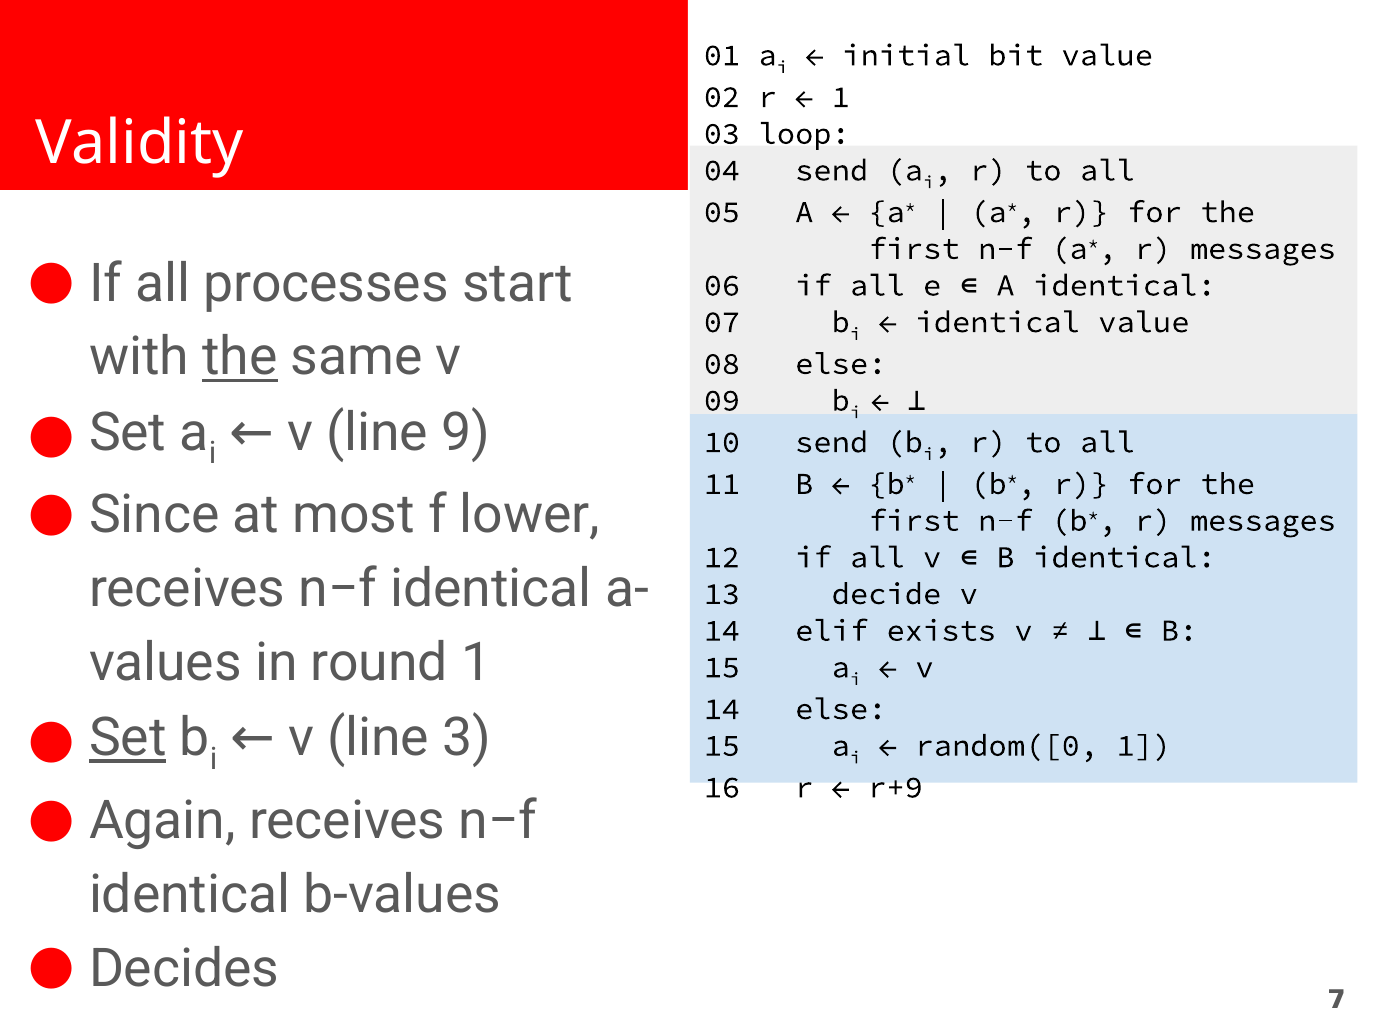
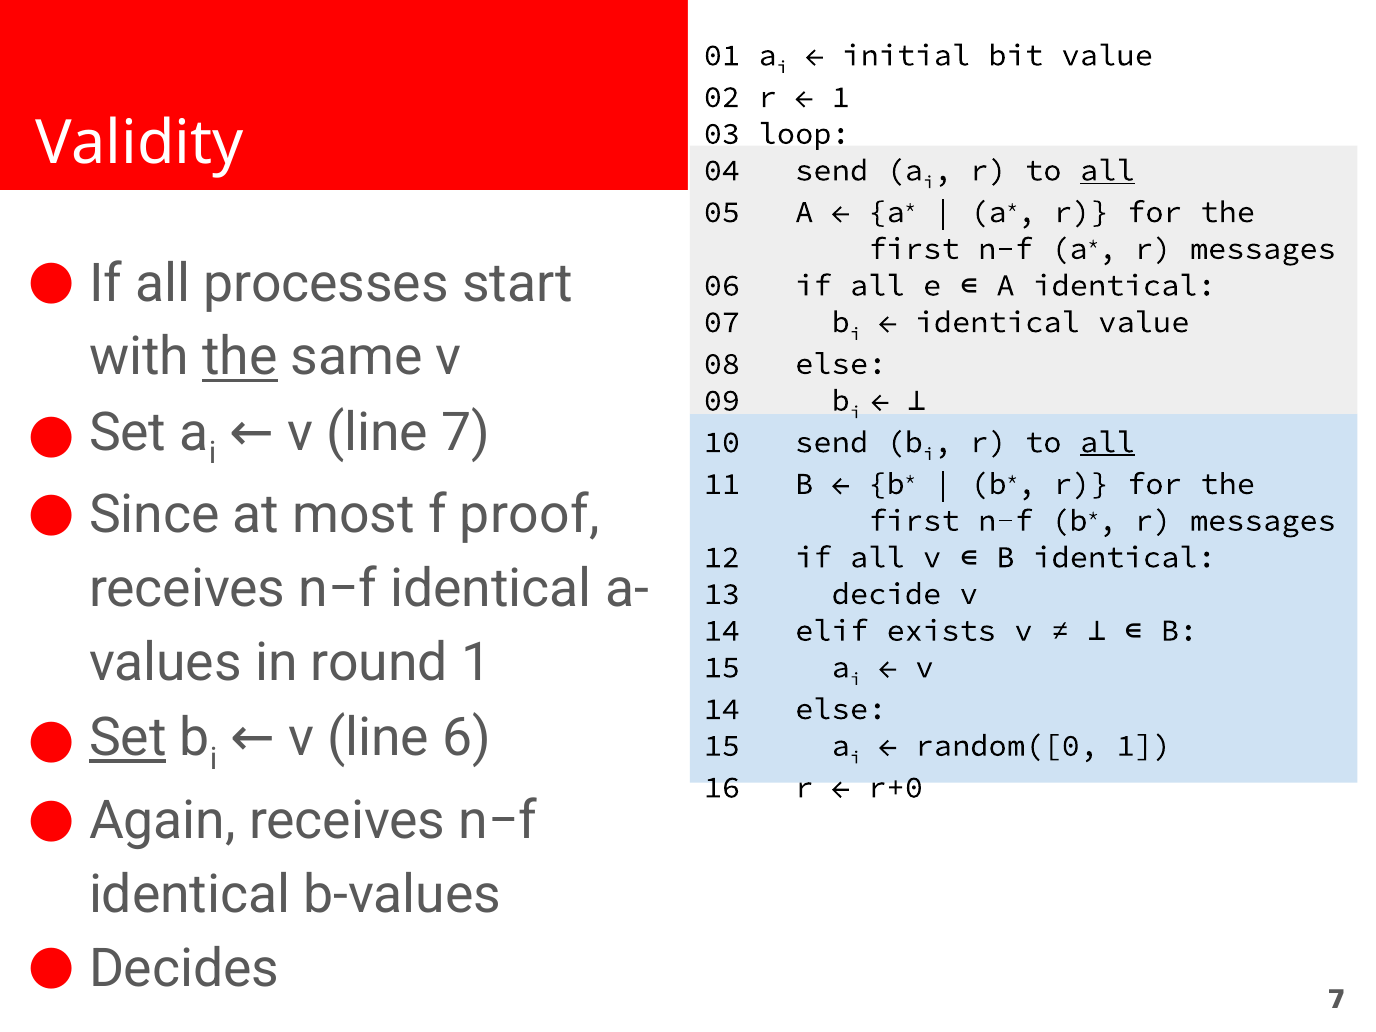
all underline: none -> present (1107, 170)
line 9: 9 -> 7 (466, 433)
all underline: none -> present (1107, 442)
lower: lower -> proof (530, 515)
3: 3 -> 6 (467, 738)
r+9: r+9 -> r+0 (896, 787)
